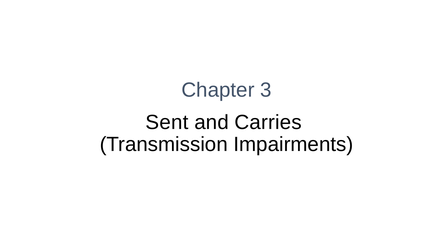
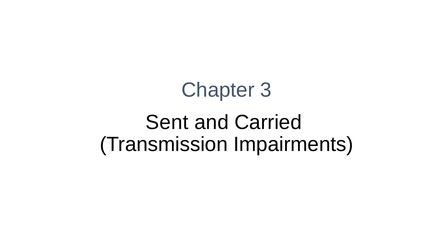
Carries: Carries -> Carried (268, 122)
